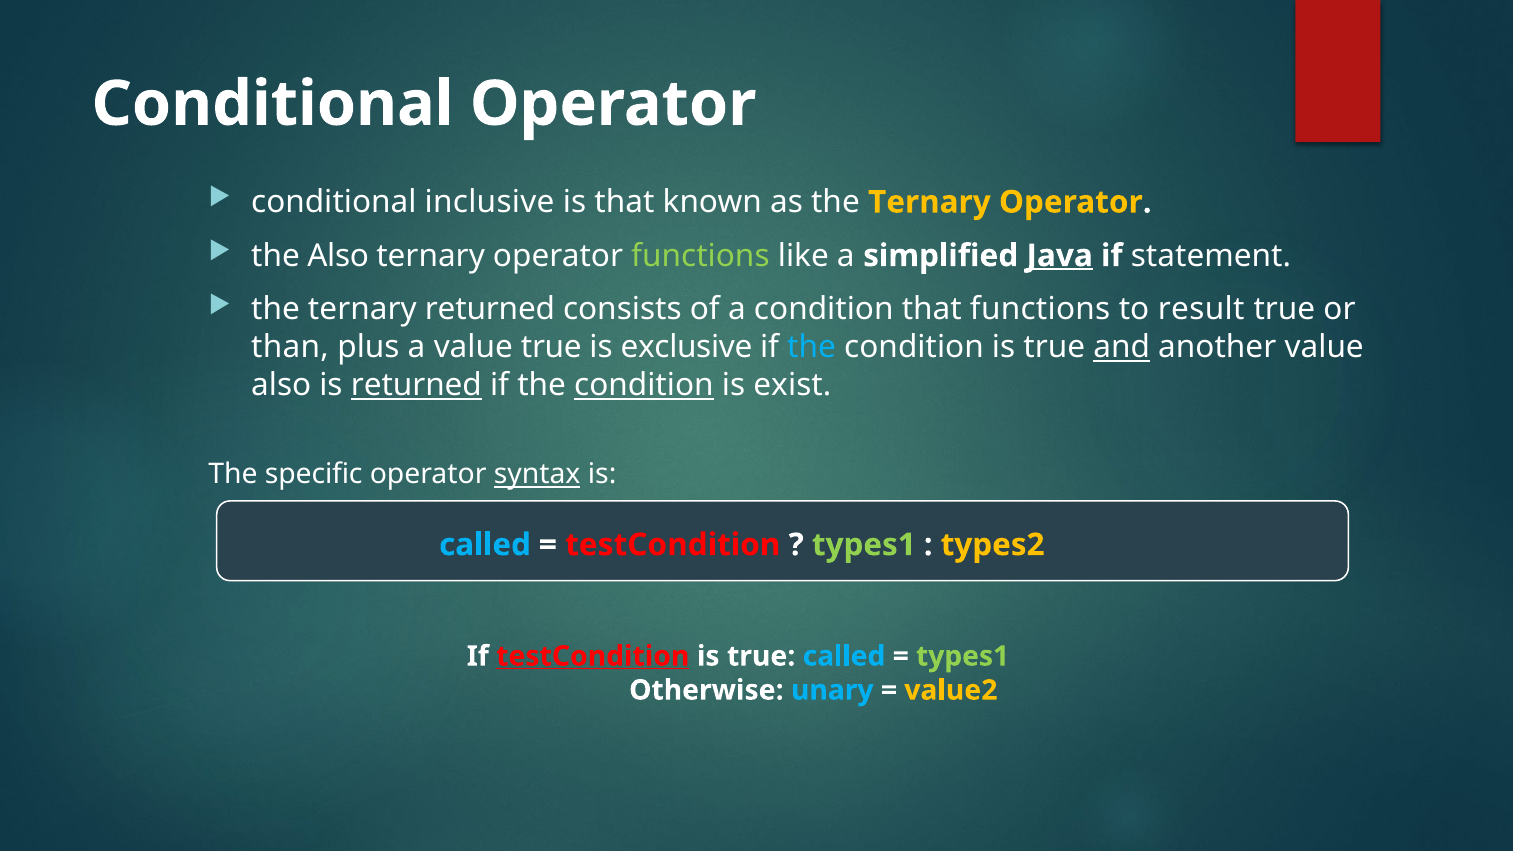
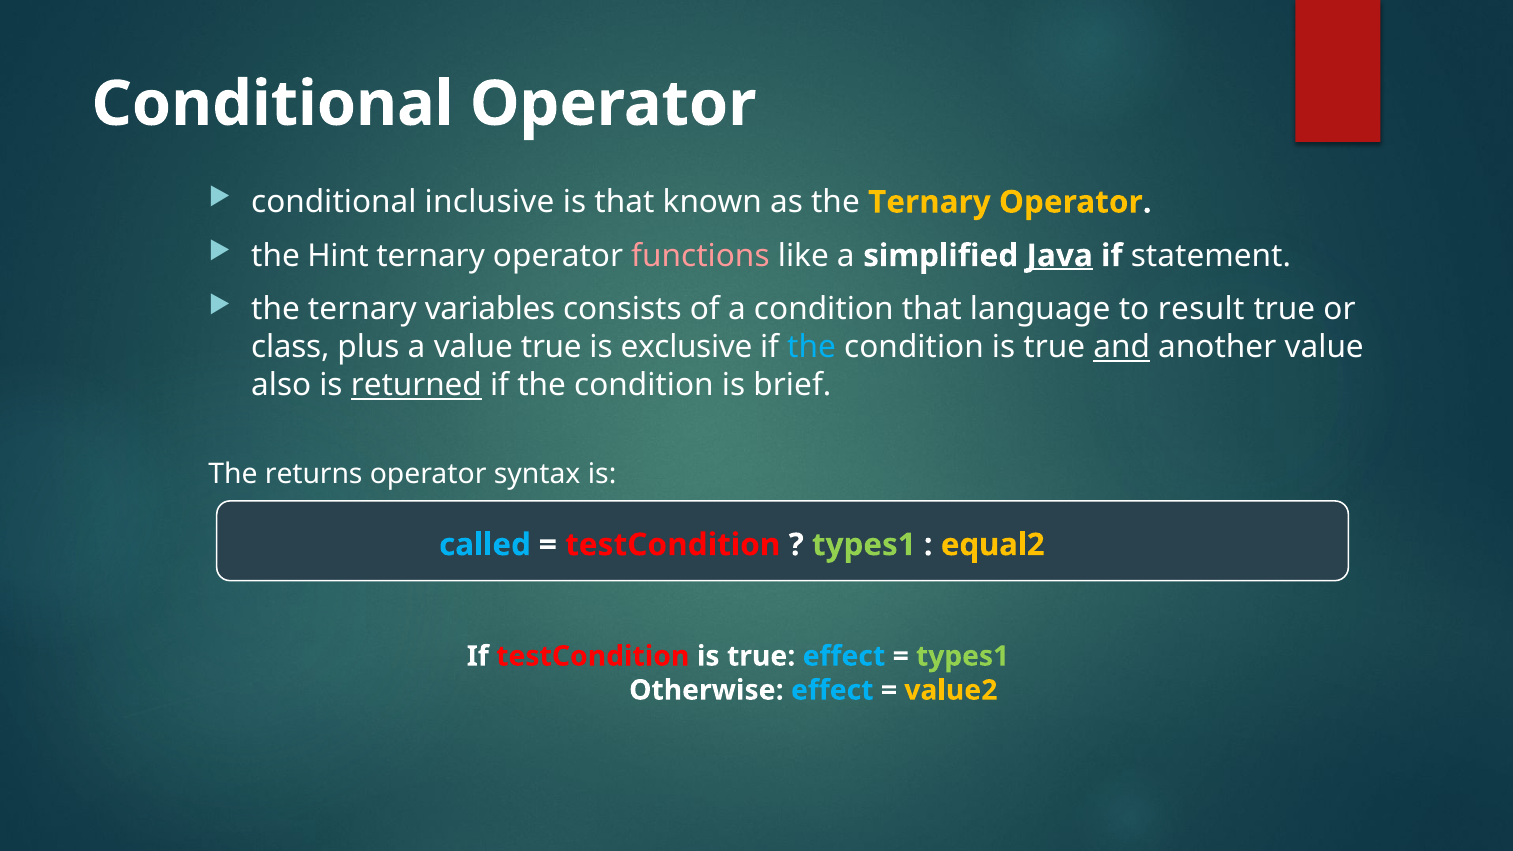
the Also: Also -> Hint (338, 256)
functions colour: light green -> pink (700, 256)
ternary returned: returned -> variables (490, 309)
that functions: functions -> language (1040, 309)
than: than -> class (290, 347)
condition underline: present -> none (644, 385)
exist: exist -> brief (792, 385)
specific: specific -> returns (314, 475)
syntax underline: present -> none (537, 475)
types2: types2 -> equal2 (993, 545)
testCondition underline: present -> none (593, 656)
true called: called -> effect (844, 656)
Otherwise unary: unary -> effect (832, 690)
